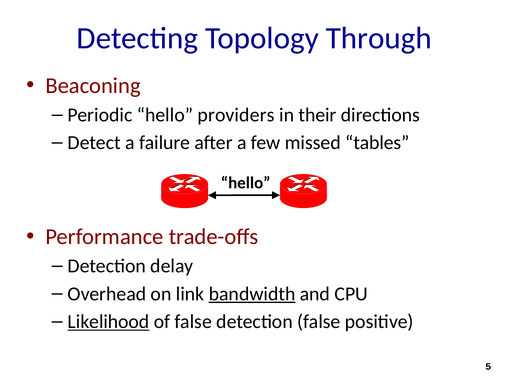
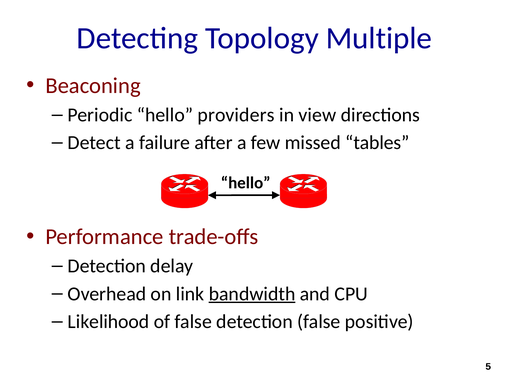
Through: Through -> Multiple (379, 38)
their: their -> view (317, 115)
Likelihood underline: present -> none (108, 321)
